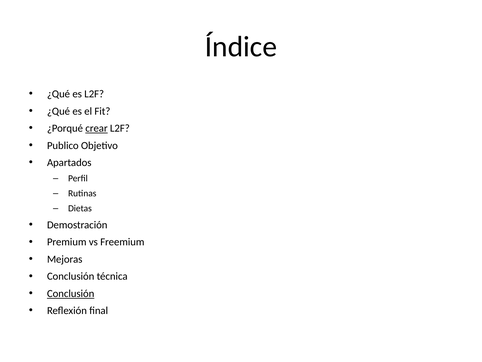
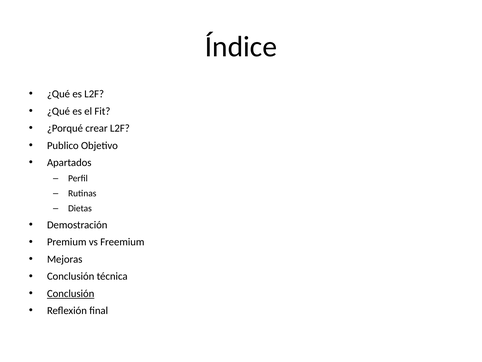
crear underline: present -> none (97, 128)
